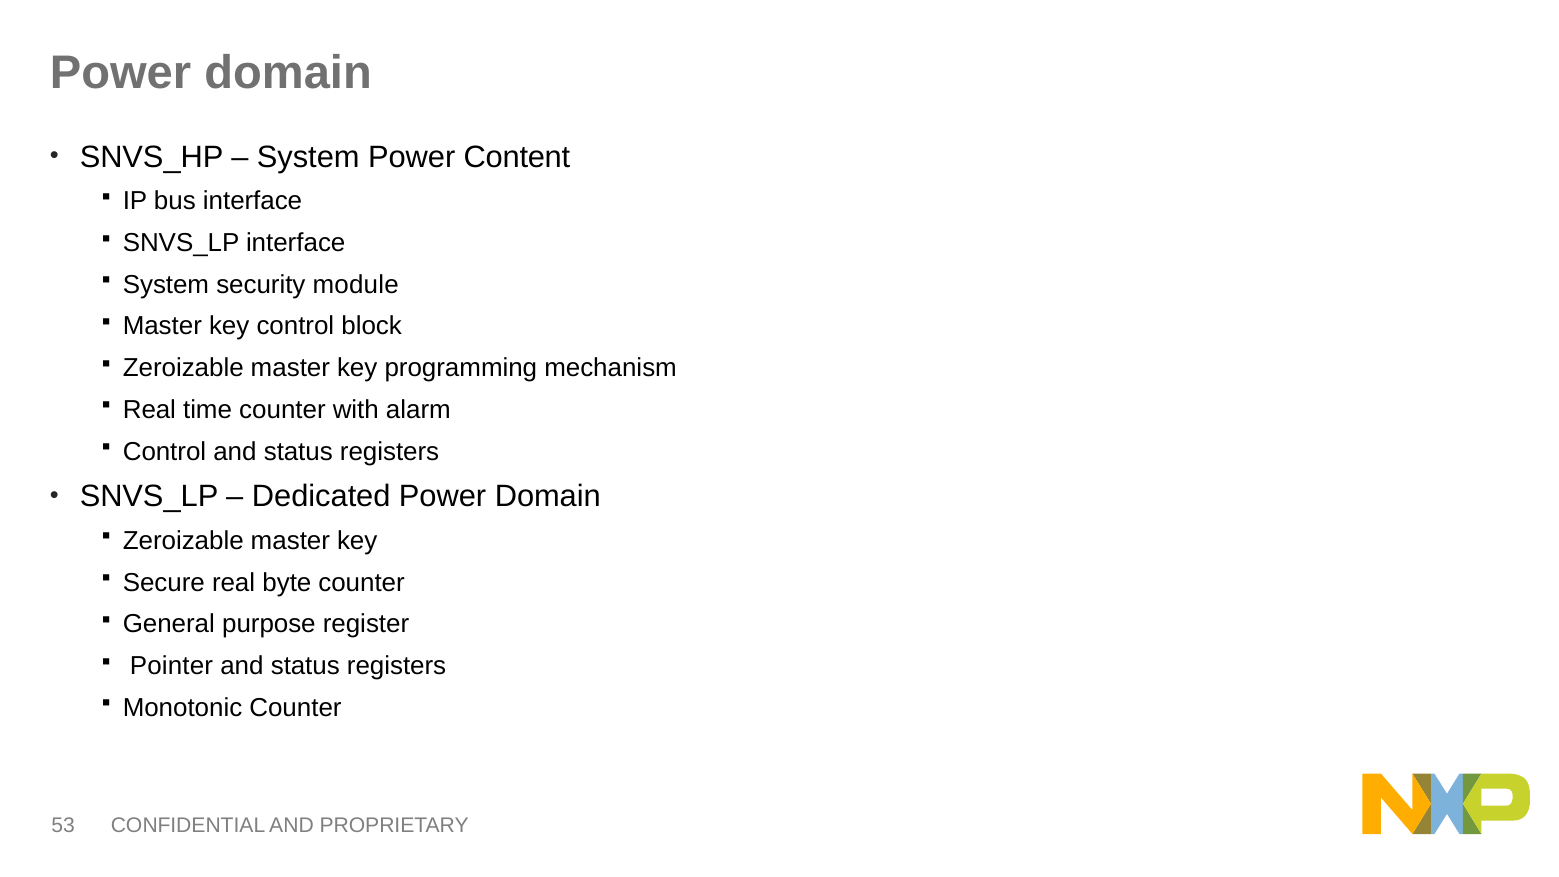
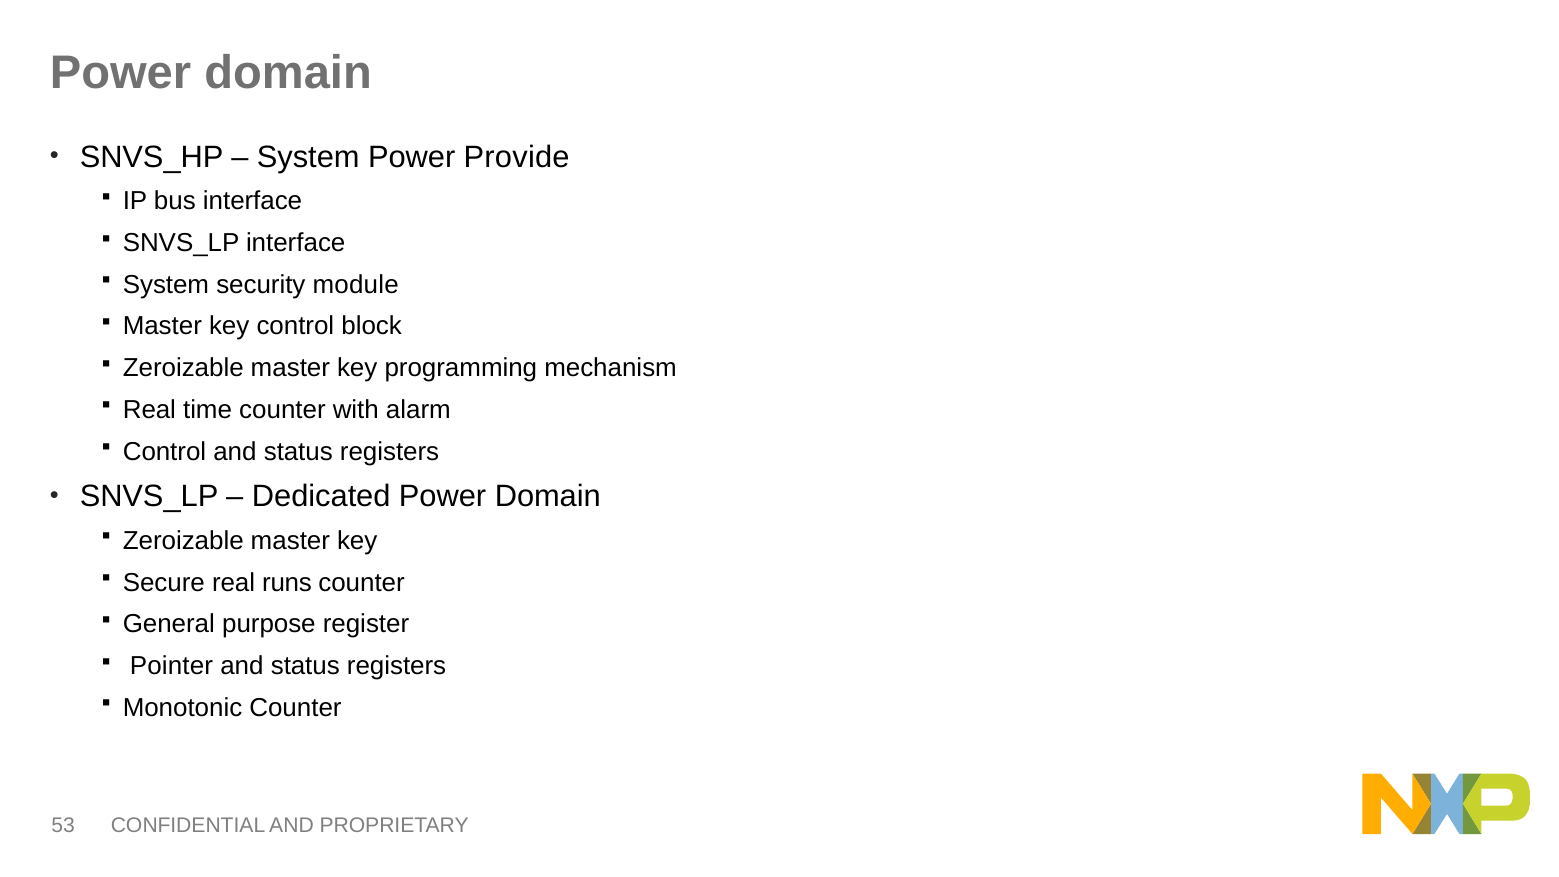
Content: Content -> Provide (517, 157)
byte: byte -> runs (287, 582)
